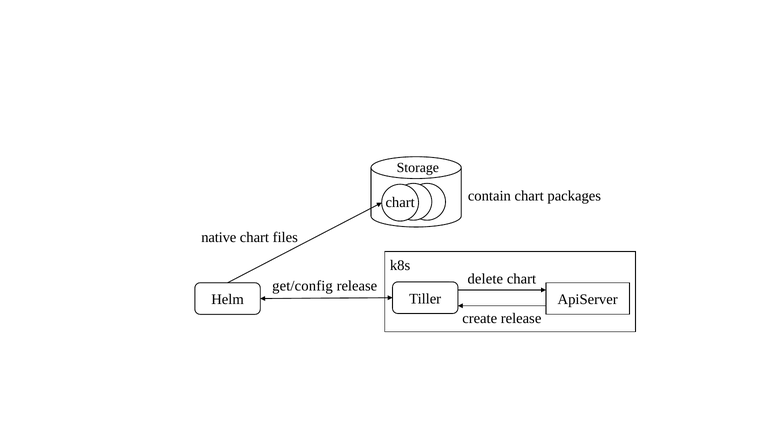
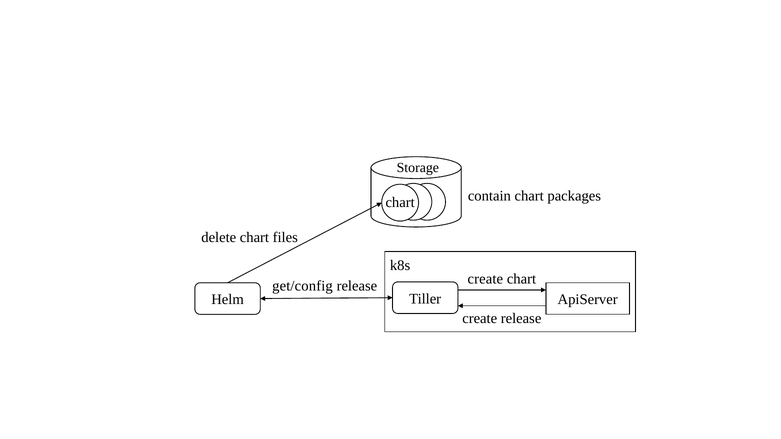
native: native -> delete (219, 237)
delete: delete -> create (485, 279)
